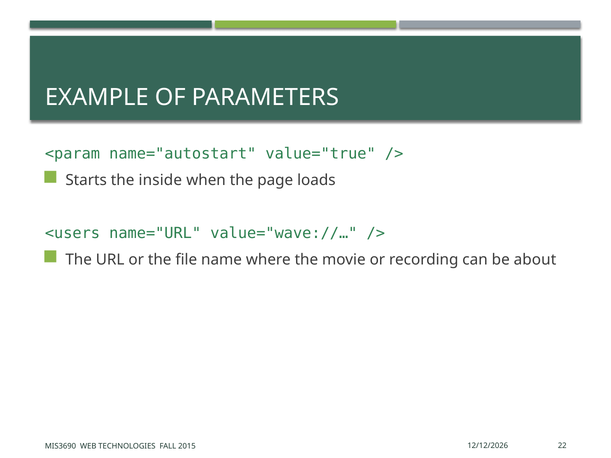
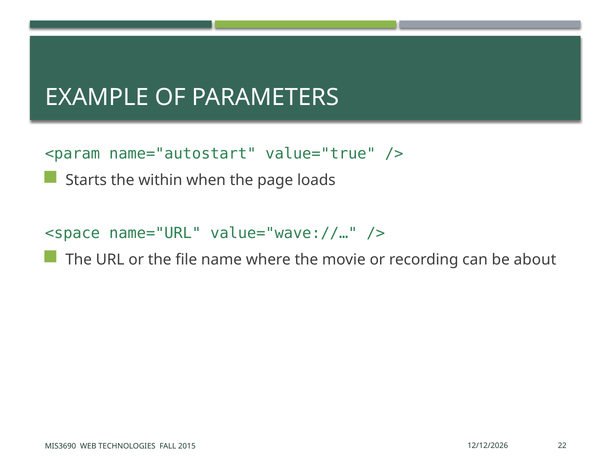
inside: inside -> within (160, 180)
<users: <users -> <space (72, 233)
